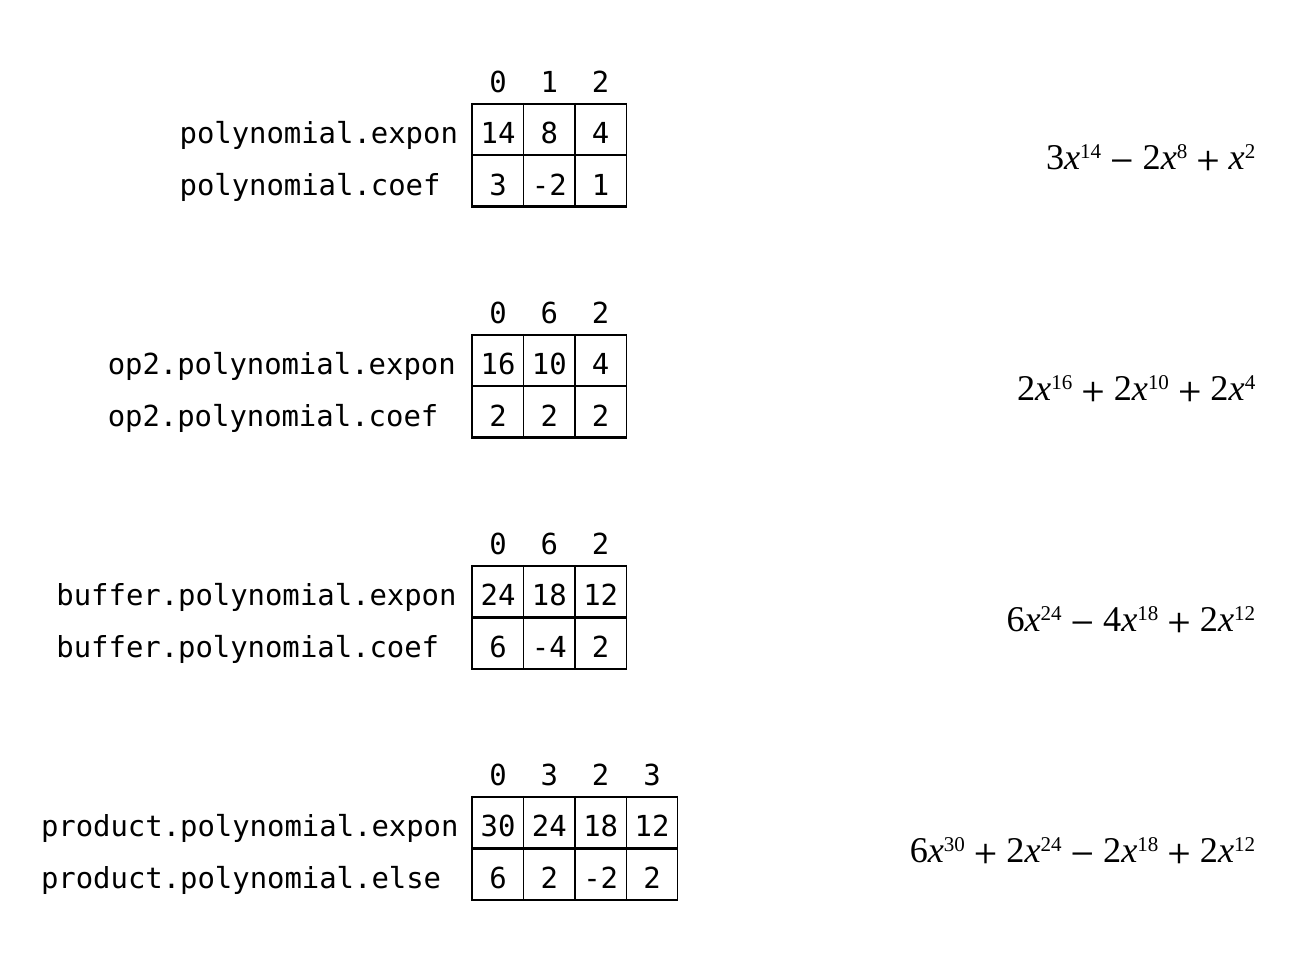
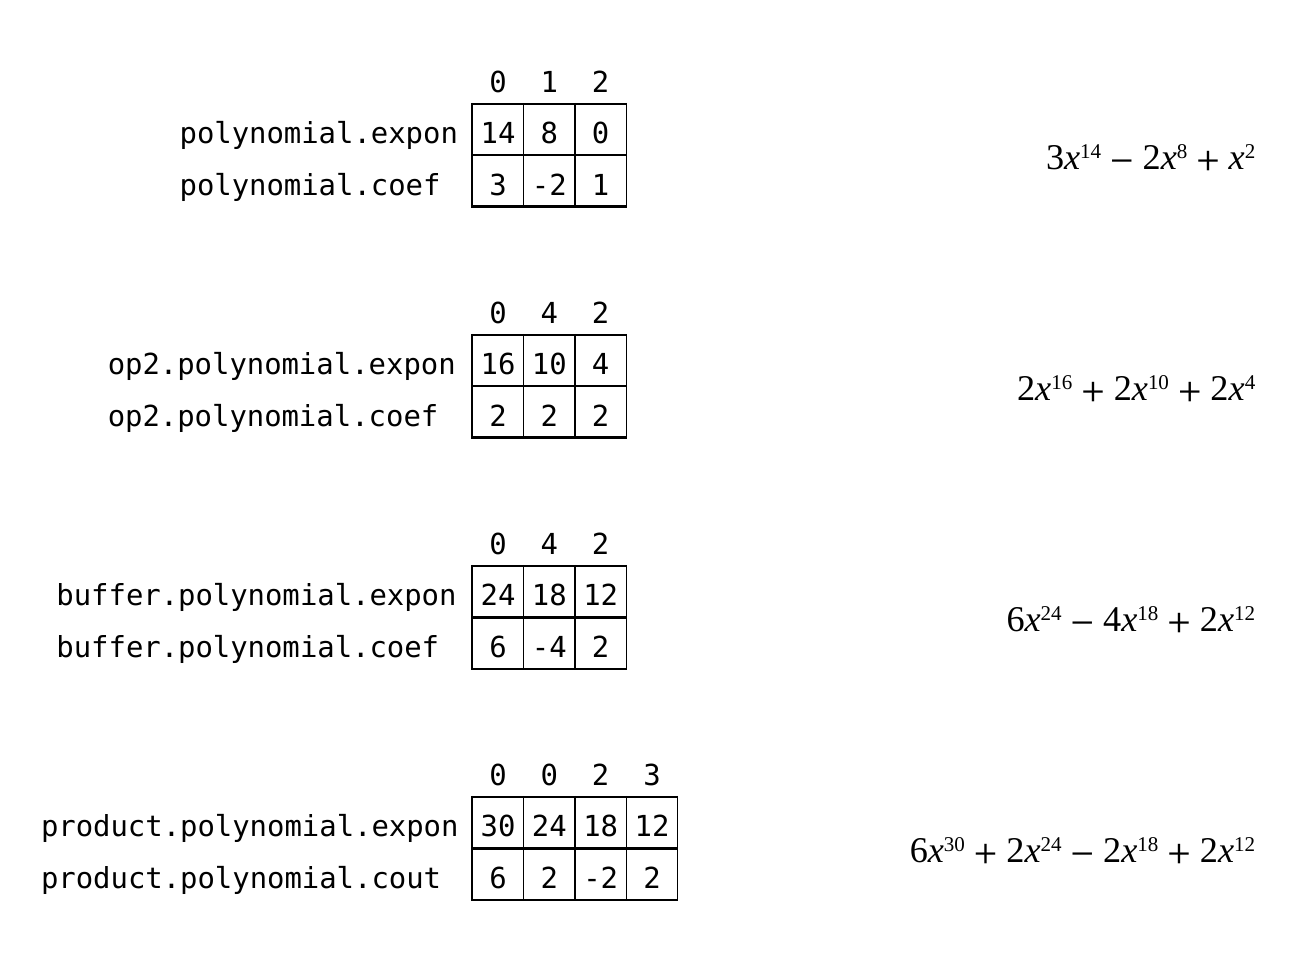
8 4: 4 -> 0 (601, 134)
6: 6 -> 4 (549, 314)
6: 6 -> 4 (549, 545)
0 3: 3 -> 0 (549, 776)
product.polynomial.else: product.polynomial.else -> product.polynomial.cout (241, 879)
